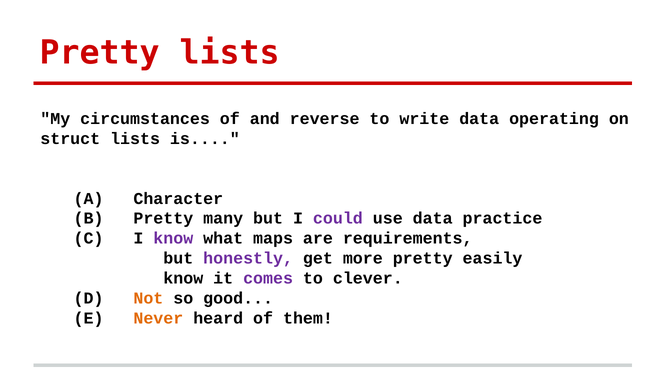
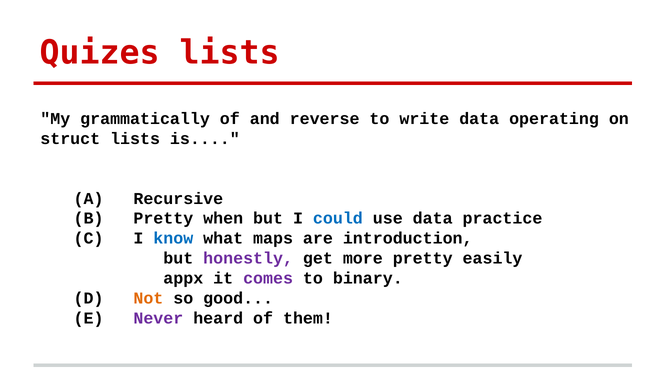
Pretty: Pretty -> Quizes (100, 53)
circumstances: circumstances -> grammatically (145, 119)
Character: Character -> Recursive (178, 199)
many: many -> when (223, 219)
could colour: purple -> blue (338, 219)
know colour: purple -> blue (173, 238)
requirements: requirements -> introduction (408, 238)
know: know -> appx (183, 278)
clever: clever -> binary (368, 278)
Never colour: orange -> purple (158, 318)
